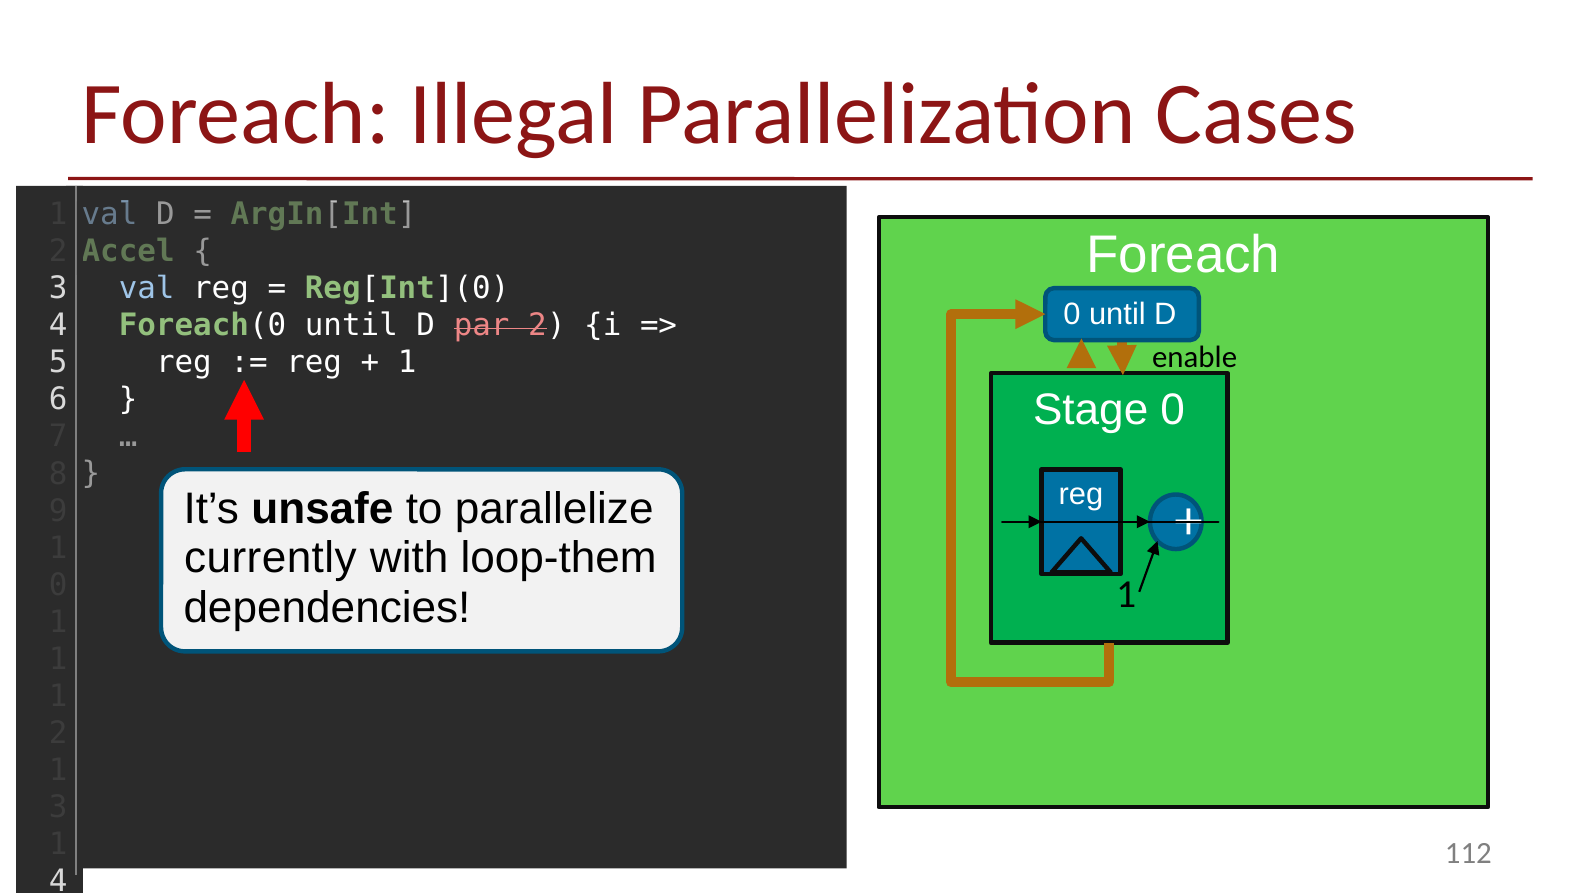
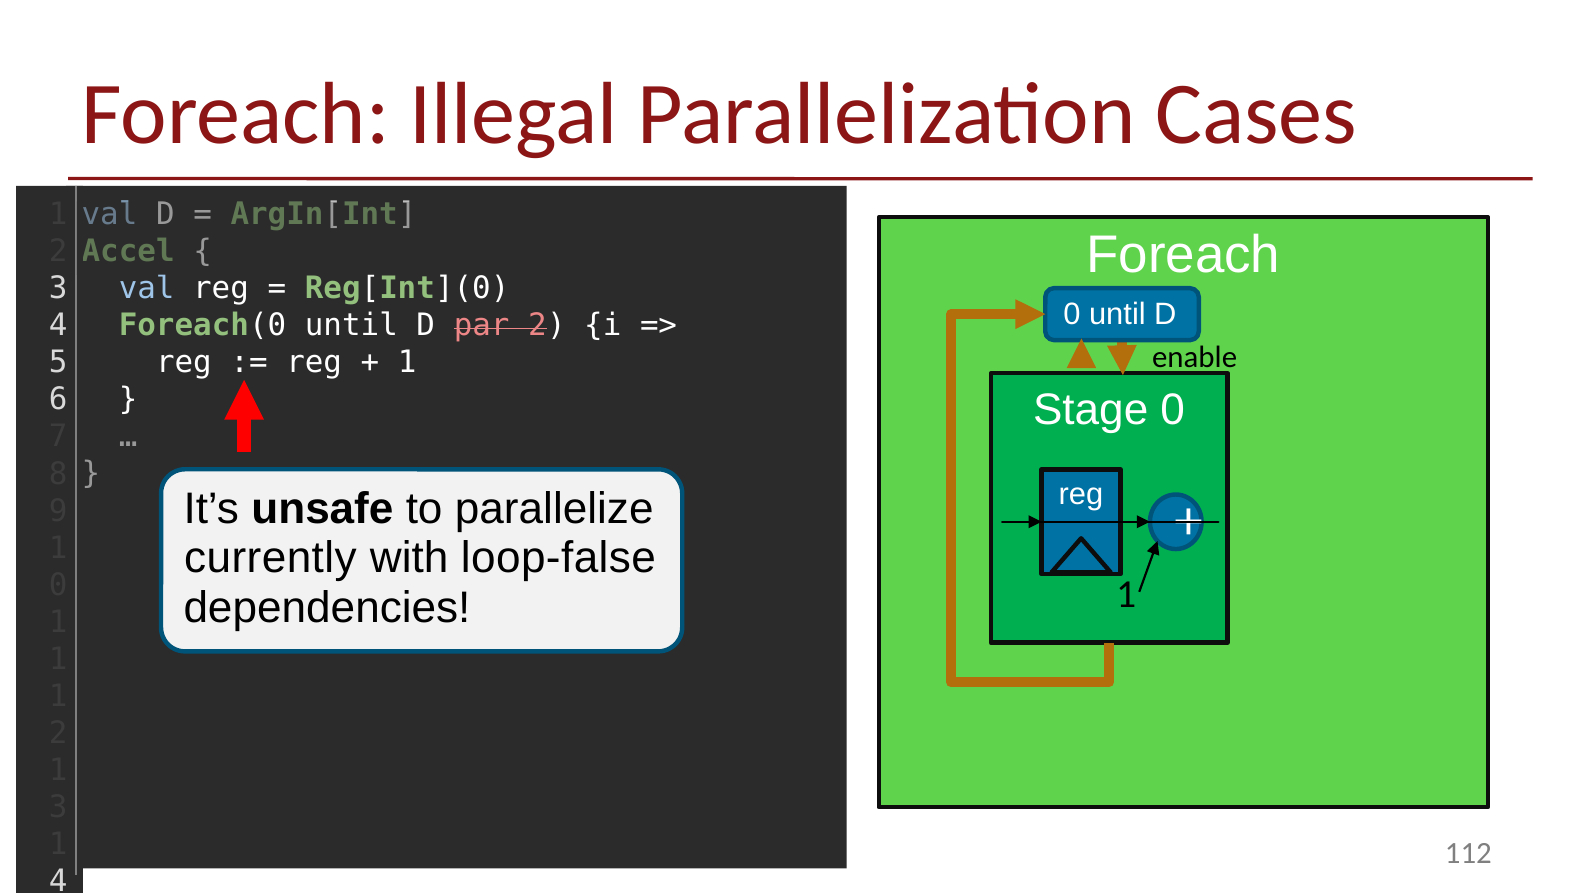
loop-them: loop-them -> loop-false (558, 558)
